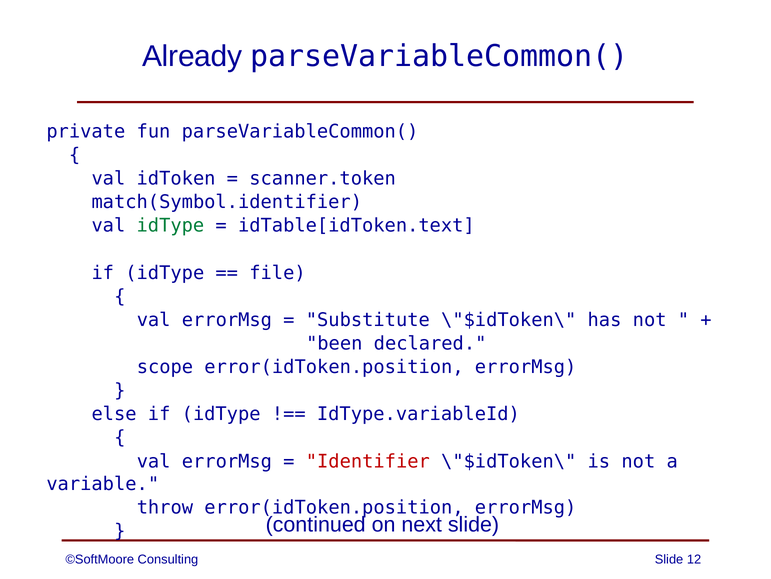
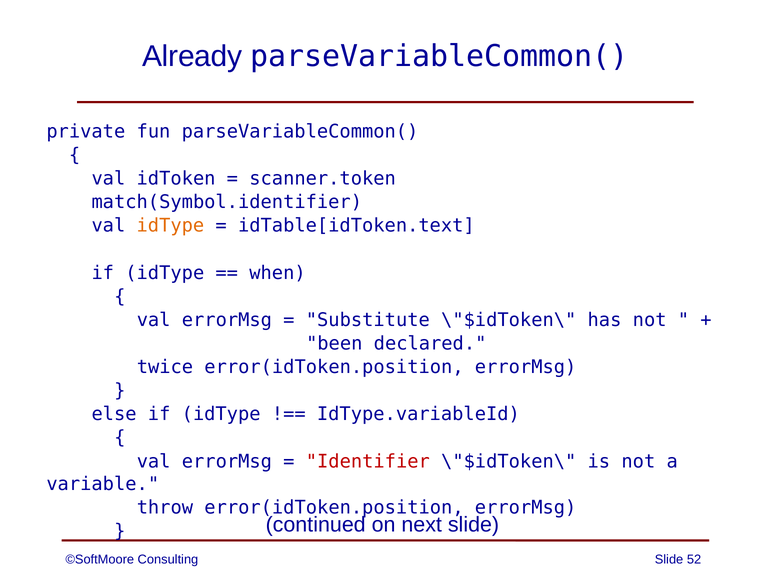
idType colour: green -> orange (170, 226)
file: file -> when (278, 273)
scope: scope -> twice (165, 367)
12: 12 -> 52 (694, 559)
